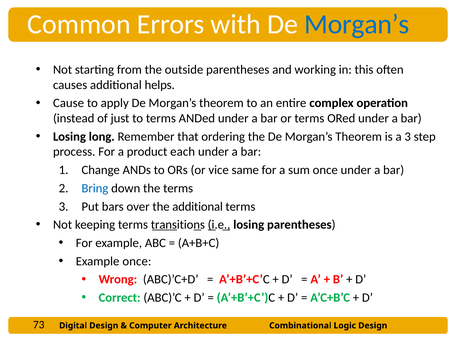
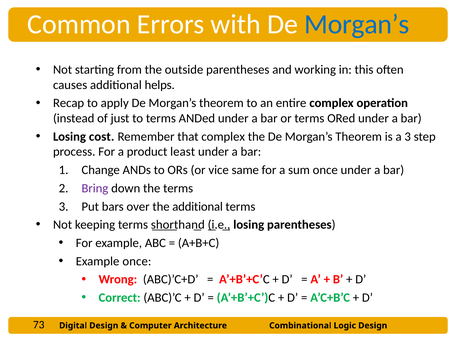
Cause: Cause -> Recap (69, 103)
long: long -> cost (102, 137)
that ordering: ordering -> complex (223, 137)
each: each -> least (183, 152)
Bring colour: blue -> purple (95, 188)
transitions: transitions -> shorthand (178, 225)
